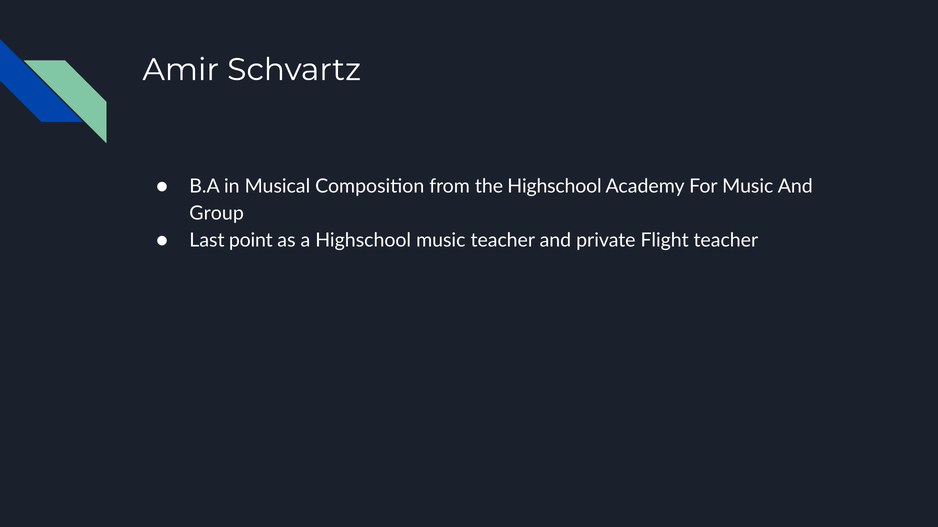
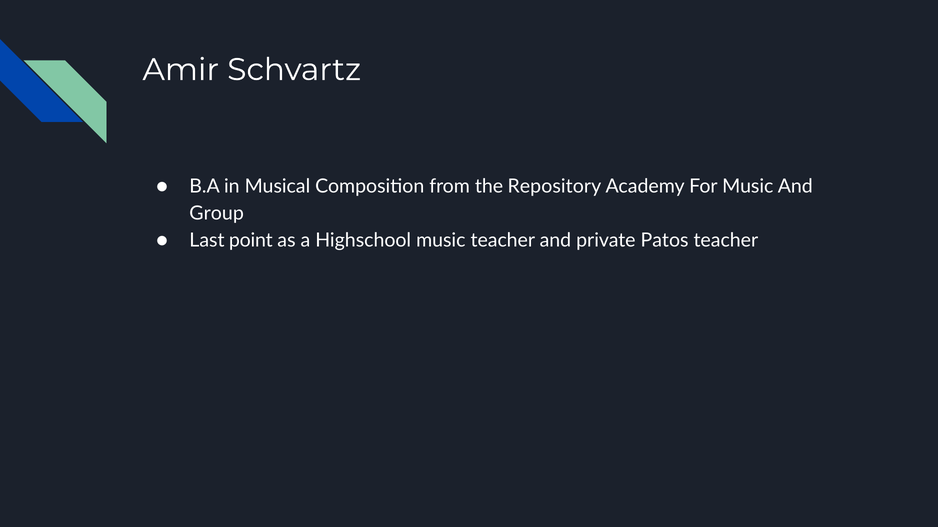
the Highschool: Highschool -> Repository (554, 186)
Flight: Flight -> Patos (665, 240)
